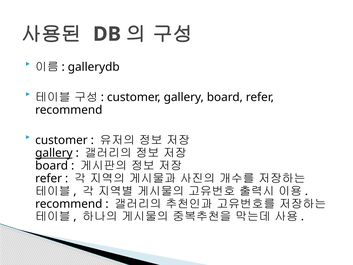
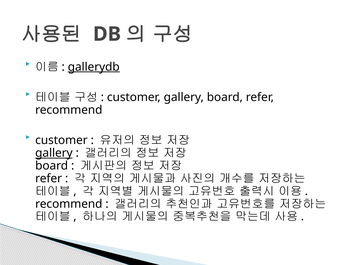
gallerydb underline: none -> present (94, 67)
